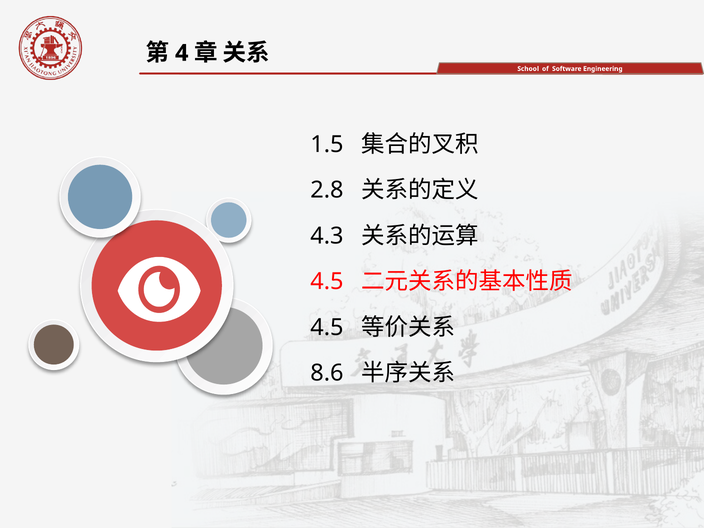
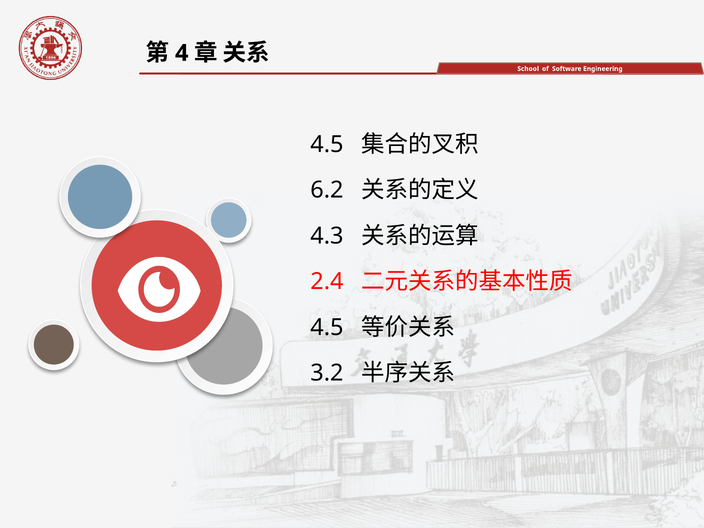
1.5: 1.5 -> 4.5 (327, 144)
2.8: 2.8 -> 6.2 (327, 190)
4.5: 4.5 -> 2.4 (327, 282)
8.6: 8.6 -> 3.2 (327, 373)
